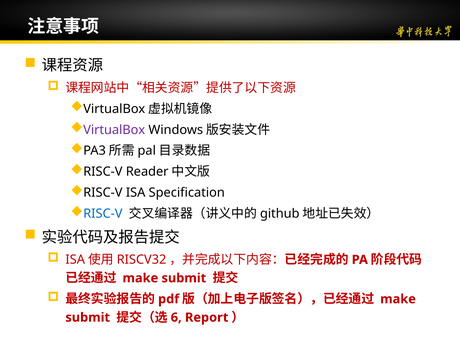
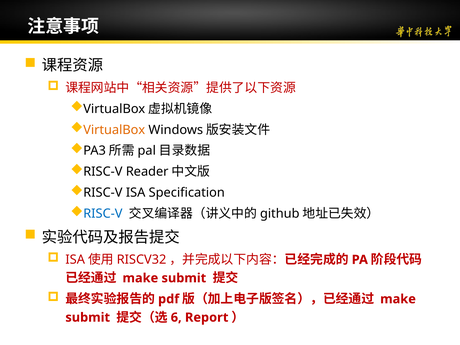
VirtualBox colour: purple -> orange (114, 130)
